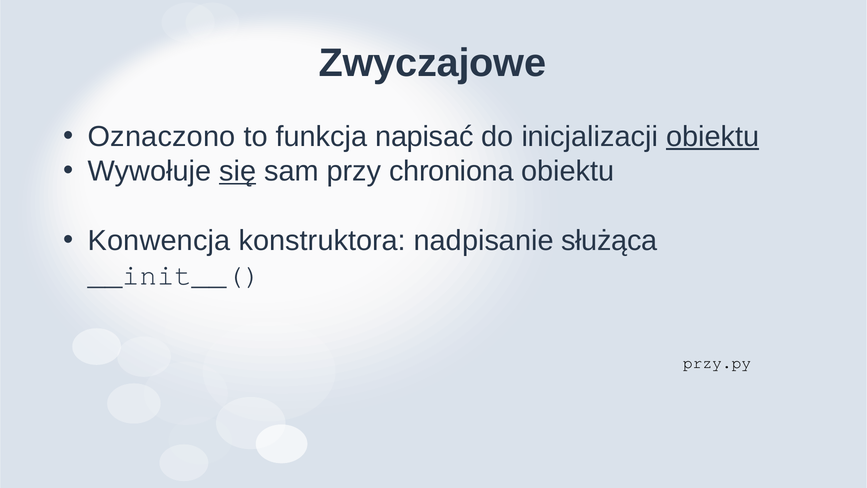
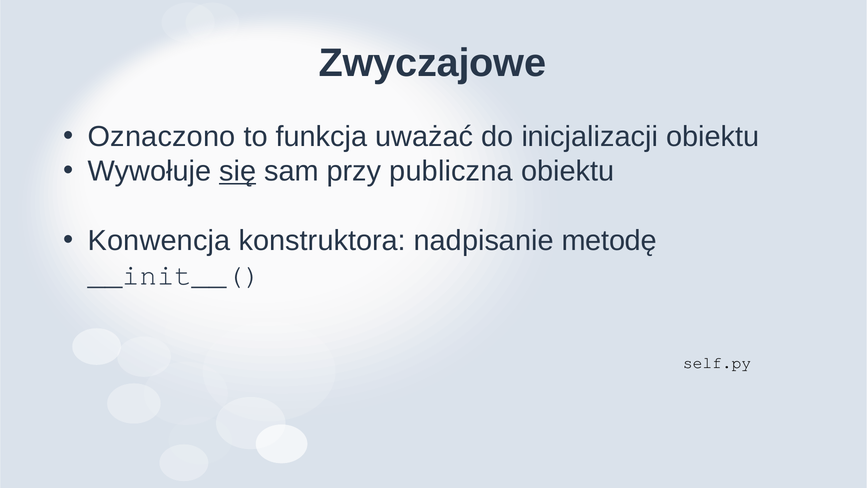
napisać: napisać -> uważać (424, 136)
obiektu underline: present -> none (713, 136)
chroniona: chroniona -> publiczna (451, 171)
służąca: służąca -> metodę (609, 240)
przy.py: przy.py -> self.py (717, 363)
